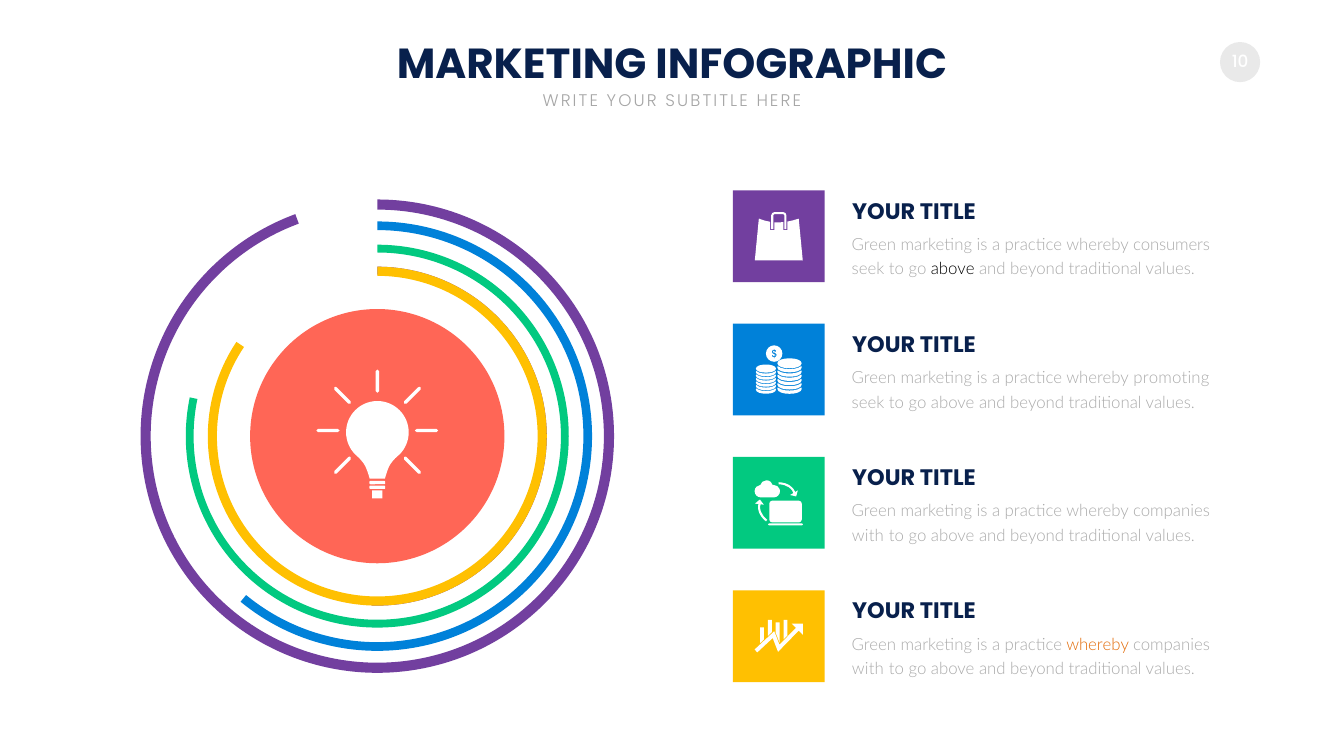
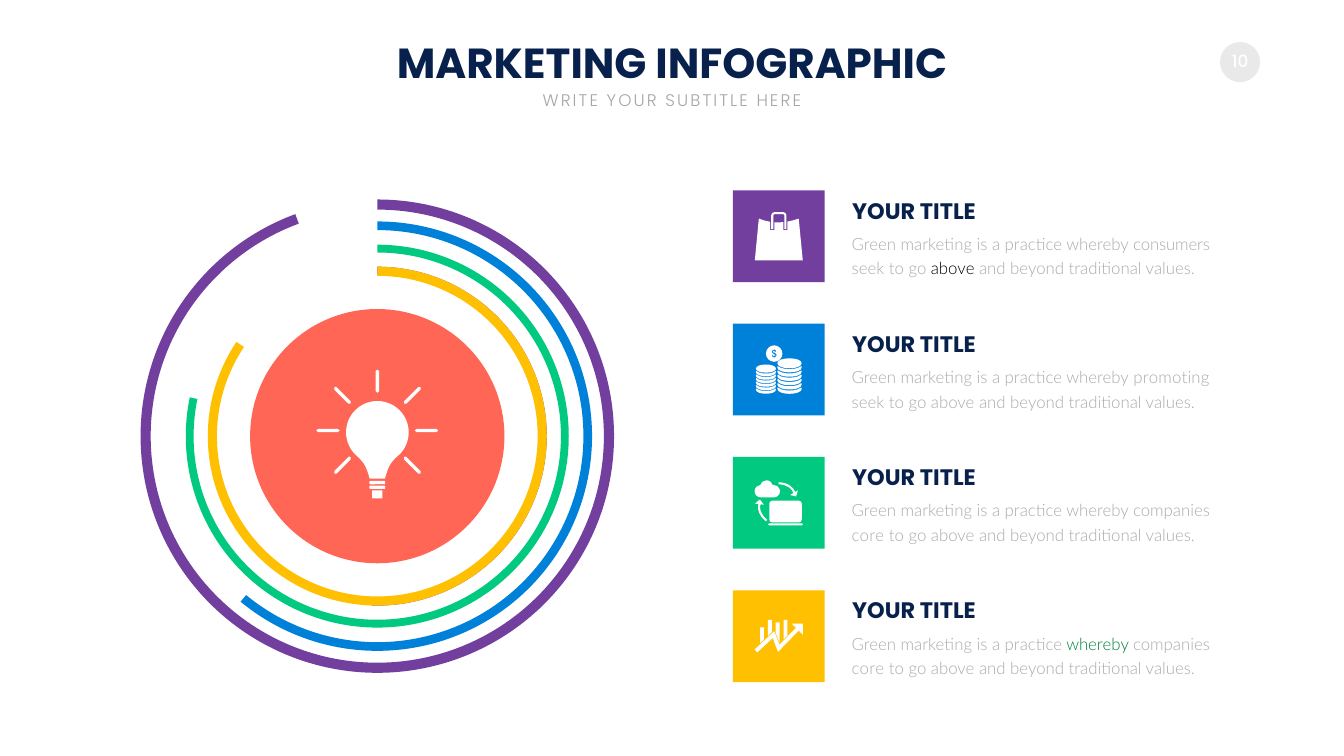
with: with -> core (868, 536)
whereby colour: orange -> green (1098, 645)
with: with -> core (868, 669)
